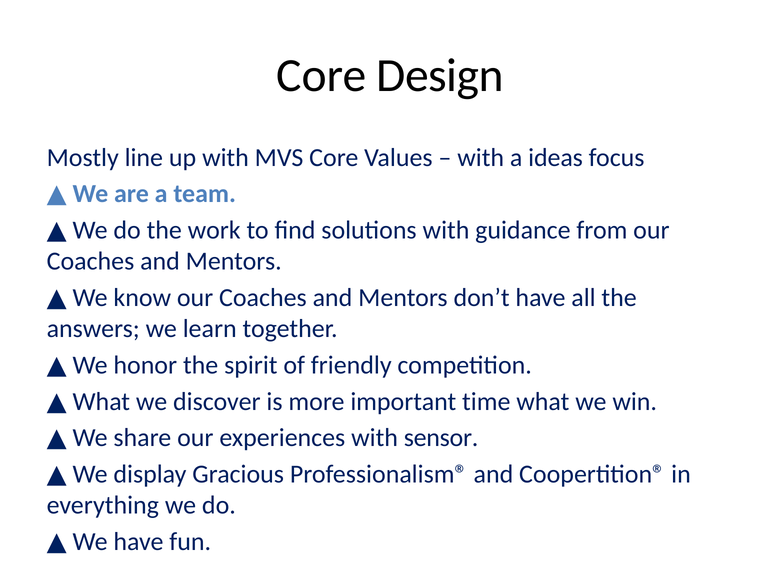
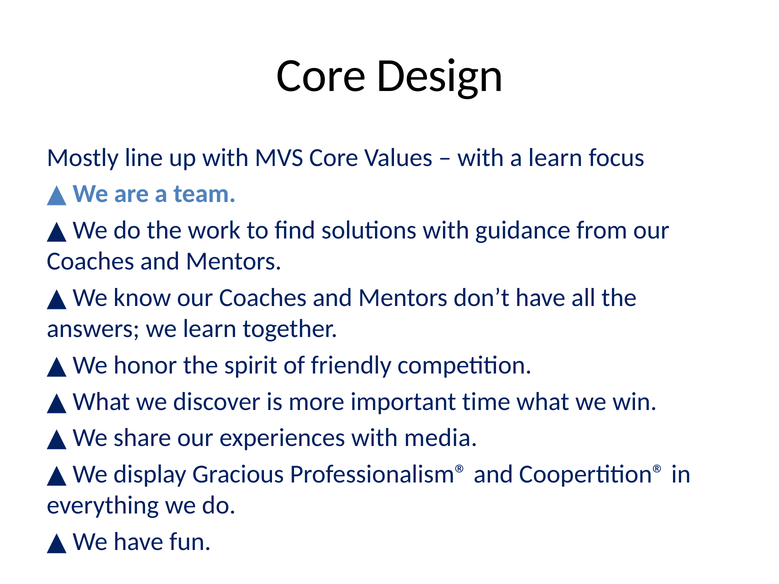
a ideas: ideas -> learn (555, 158)
sensor: sensor -> media (441, 438)
